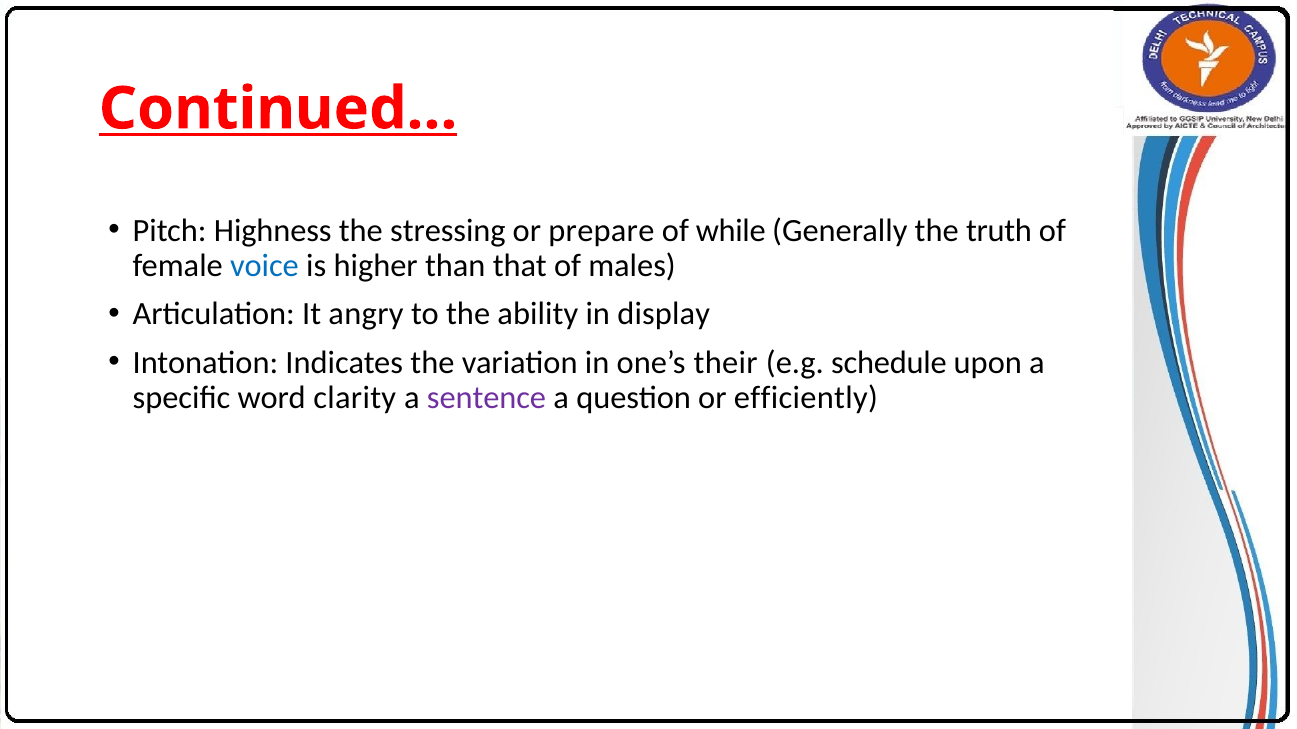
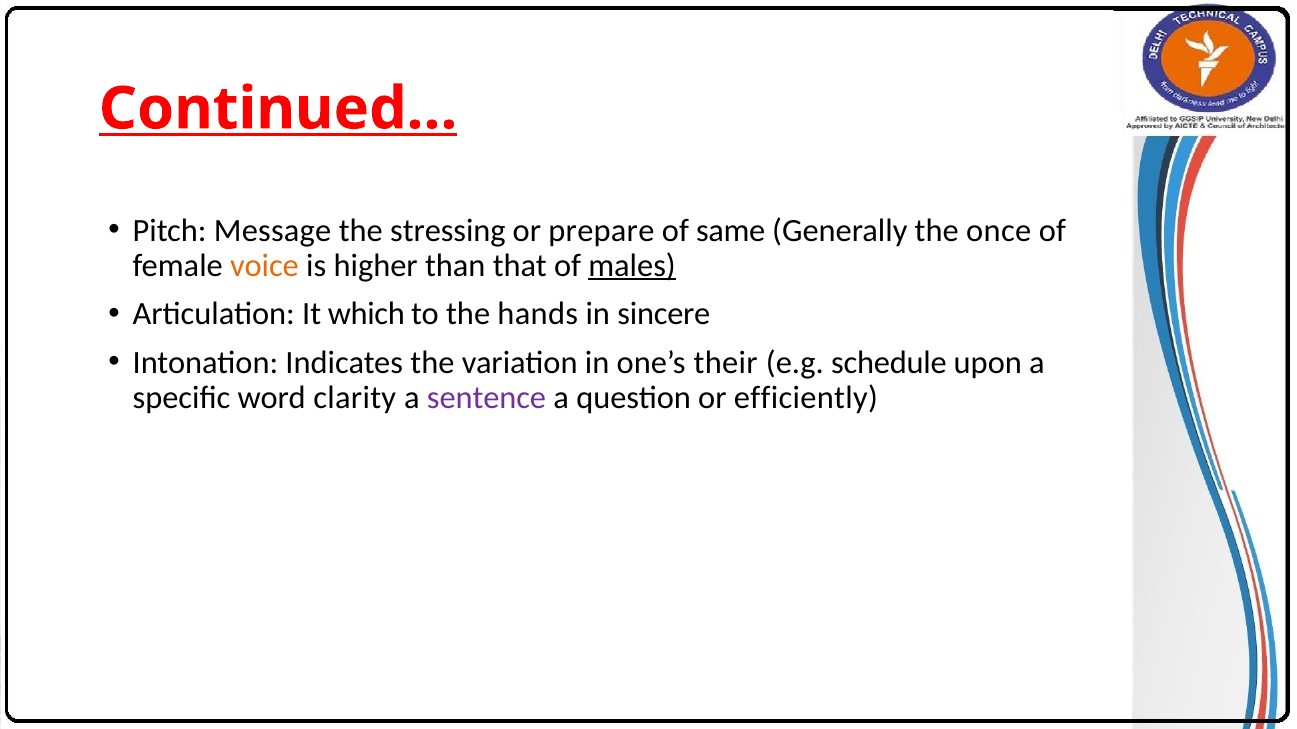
Highness: Highness -> Message (273, 231)
while: while -> same (731, 231)
truth: truth -> once (999, 231)
voice colour: blue -> orange (264, 266)
males underline: none -> present (632, 266)
angry: angry -> which (366, 314)
ability: ability -> hands (538, 314)
display: display -> sincere (664, 314)
